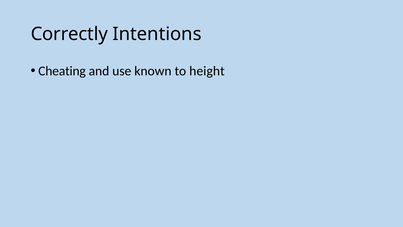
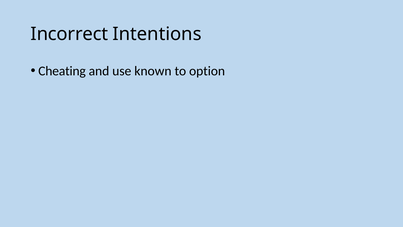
Correctly: Correctly -> Incorrect (69, 34)
height: height -> option (207, 71)
